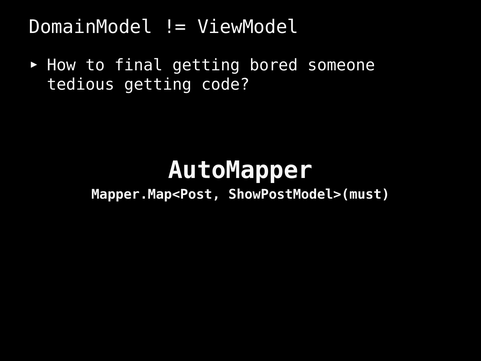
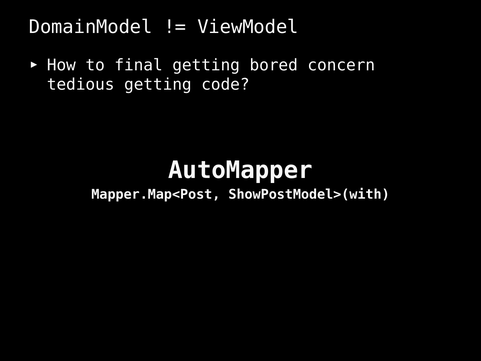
someone: someone -> concern (341, 65)
ShowPostModel>(must: ShowPostModel>(must -> ShowPostModel>(with (309, 194)
